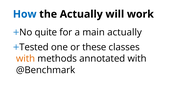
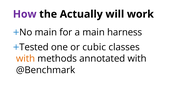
How colour: blue -> purple (25, 14)
No quite: quite -> main (46, 32)
main actually: actually -> harness (125, 32)
these: these -> cubic (94, 47)
